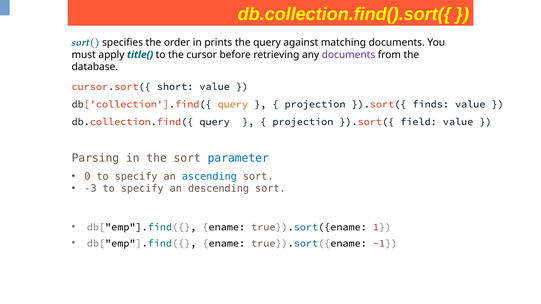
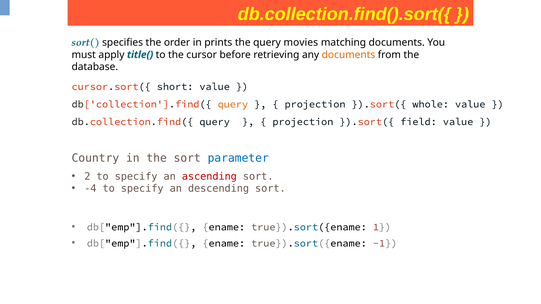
against: against -> movies (301, 43)
documents colour: purple -> orange (348, 55)
finds: finds -> whole (431, 104)
Parsing: Parsing -> Country (95, 158)
0: 0 -> 2 (87, 177)
ascending colour: blue -> red (209, 177)
-3: -3 -> -4 (90, 189)
